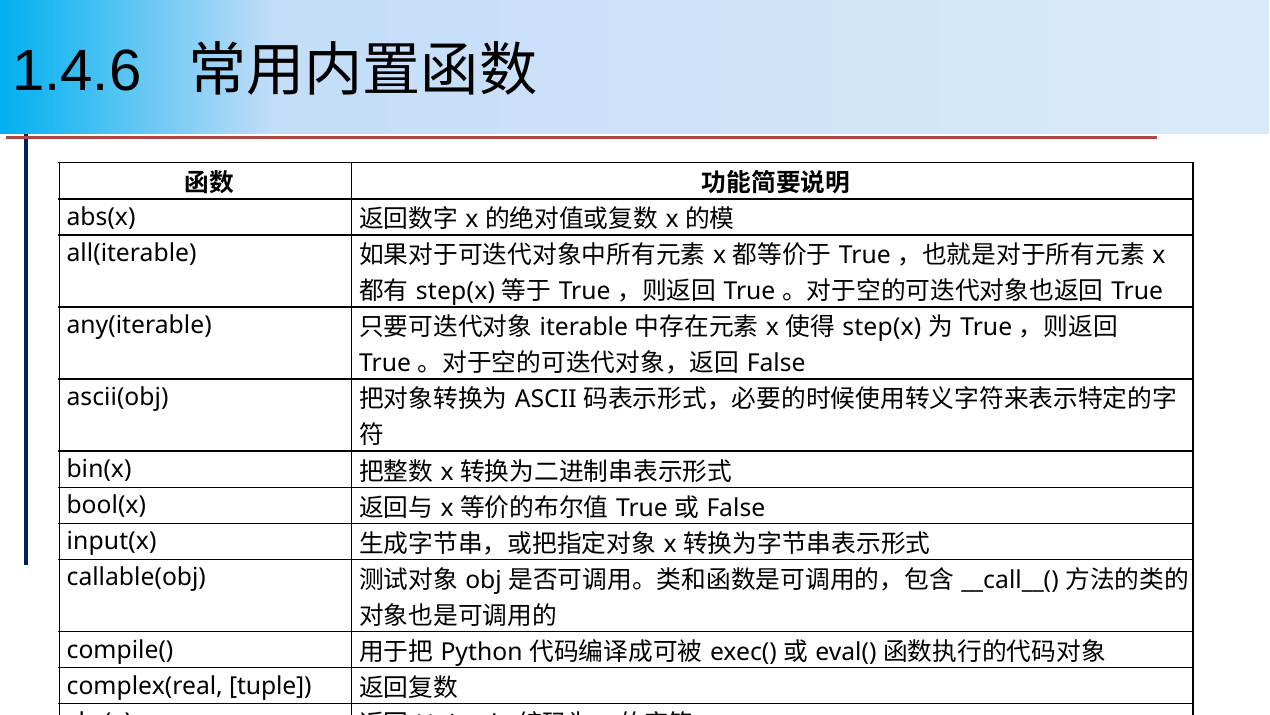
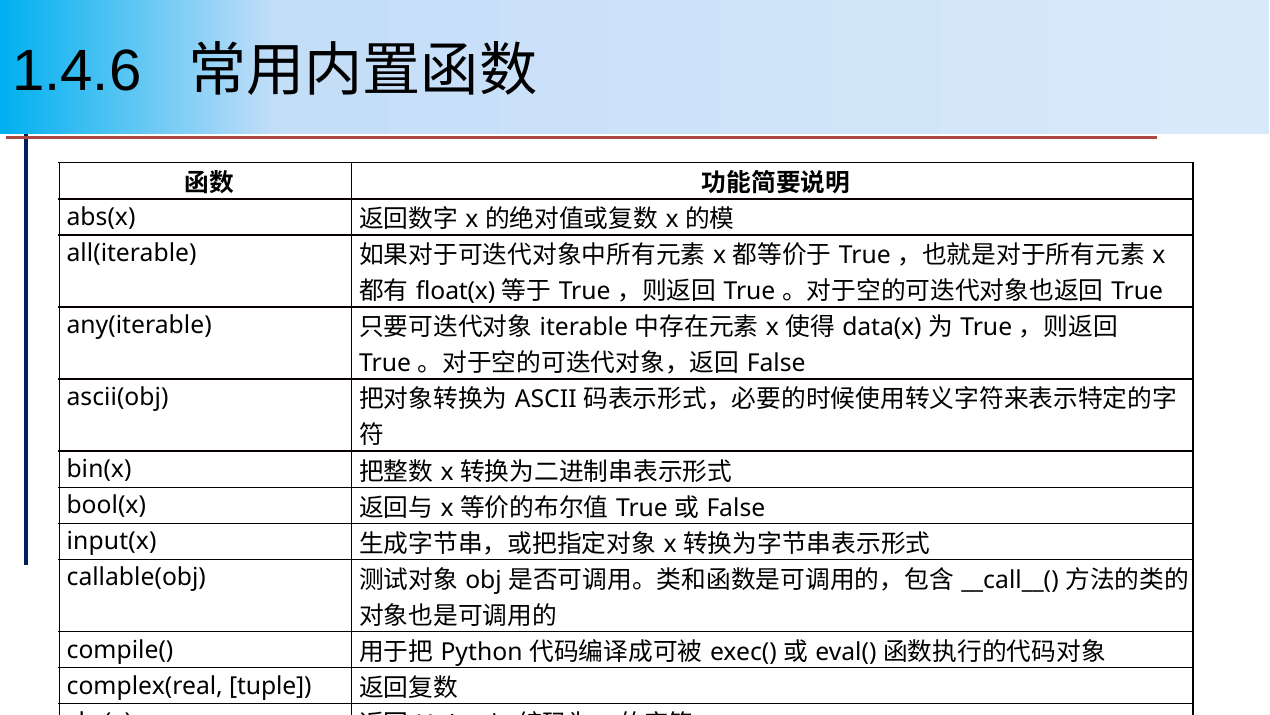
step(x: step(x -> float(x (456, 291)
step(x: step(x -> data(x (882, 327)
